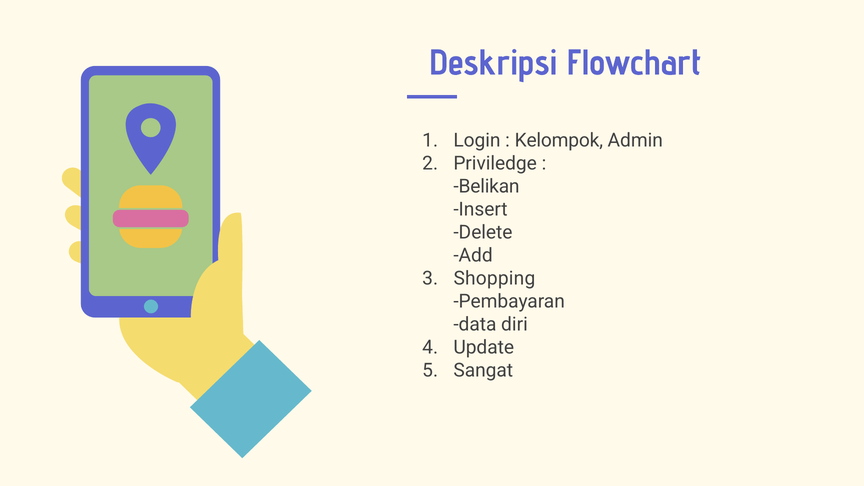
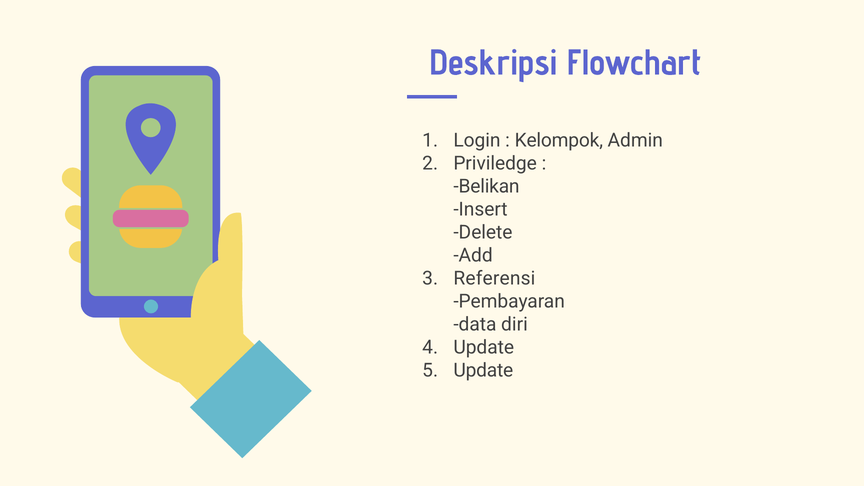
Shopping: Shopping -> Referensi (494, 279)
Sangat: Sangat -> Update (483, 371)
